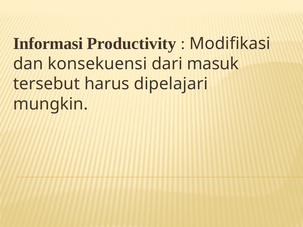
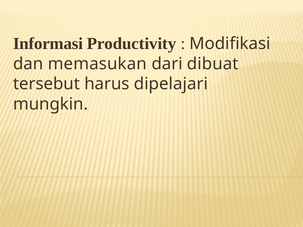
konsekuensi: konsekuensi -> memasukan (97, 64)
masuk: masuk -> dibuat (213, 64)
